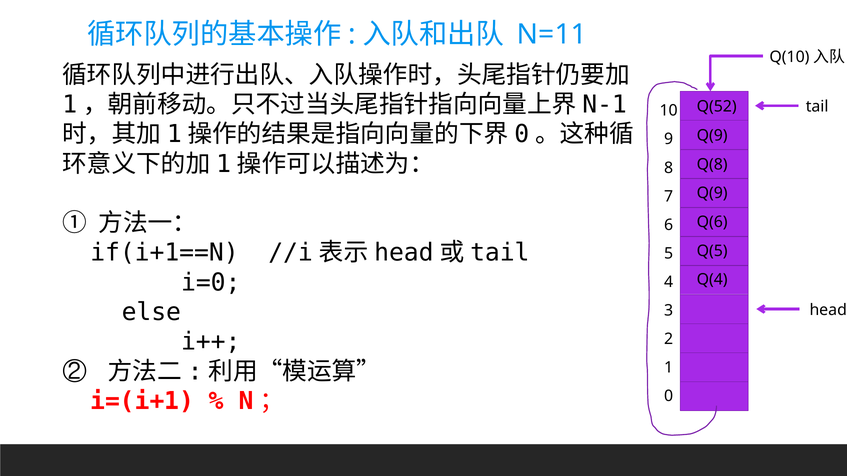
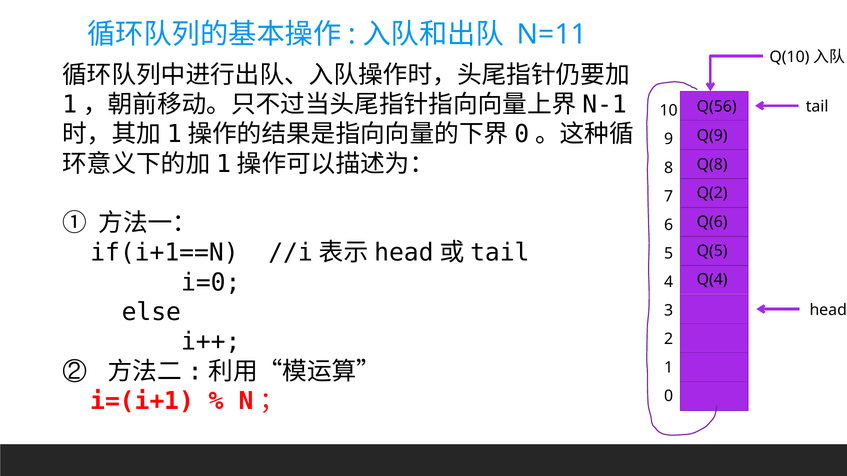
Q(52: Q(52 -> Q(56 (717, 107)
Q(9: Q(9 -> Q(2 (712, 193)
